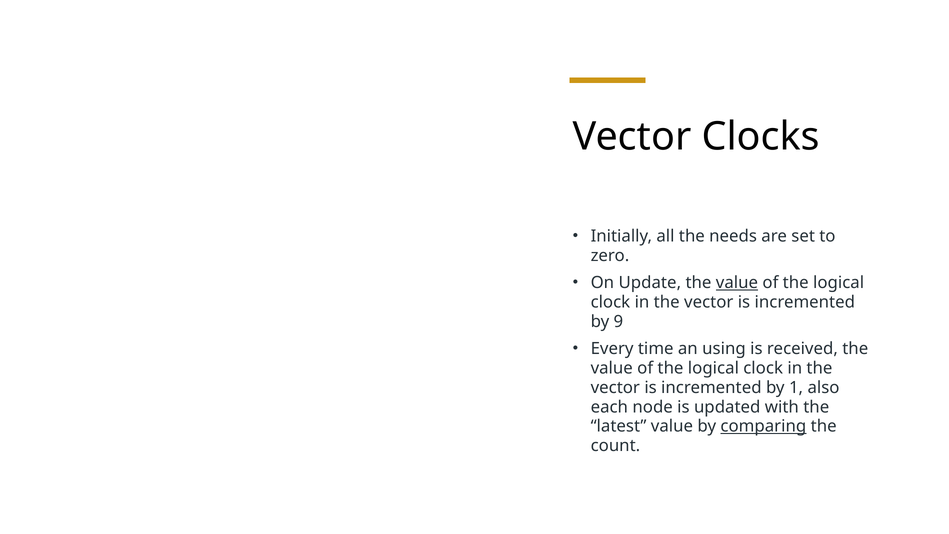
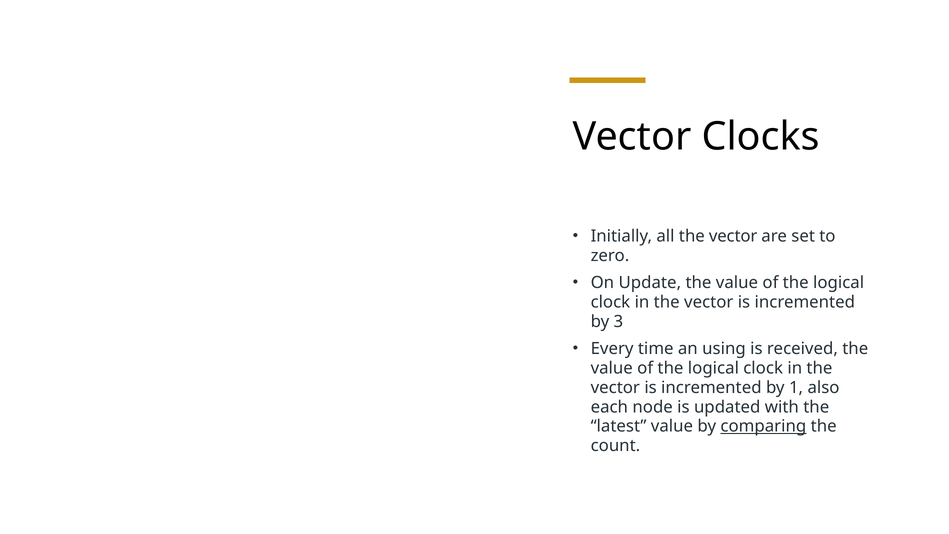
all the needs: needs -> vector (733, 236)
value underline: present -> none (737, 283)
9: 9 -> 3 (618, 321)
